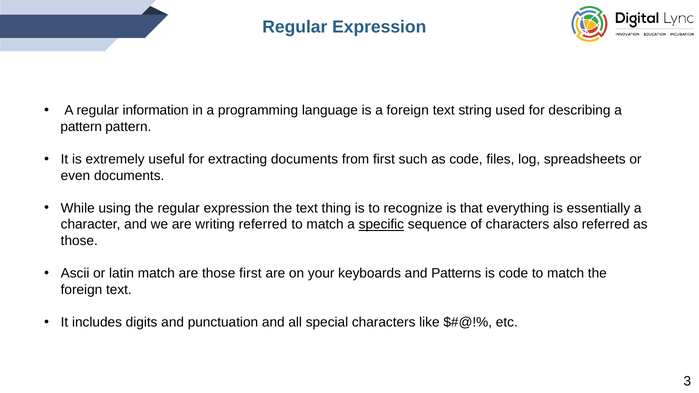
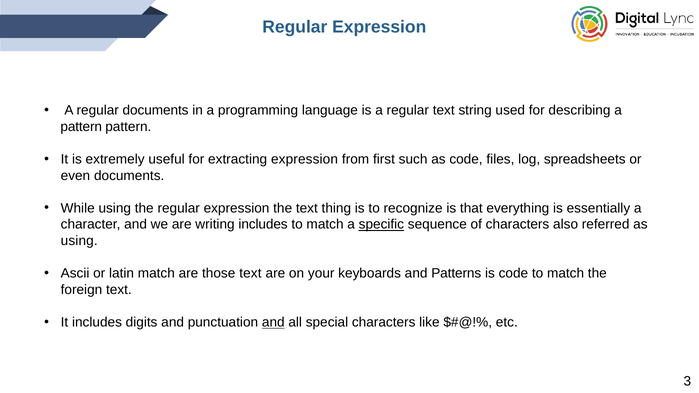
regular information: information -> documents (156, 110)
is a foreign: foreign -> regular (408, 110)
extracting documents: documents -> expression (304, 159)
writing referred: referred -> includes (263, 225)
those: those -> using (79, 241)
those first: first -> text (250, 274)
and underline: none -> present (273, 323)
